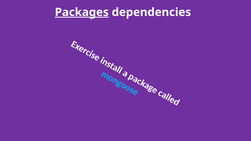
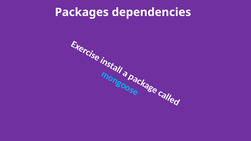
Packages underline: present -> none (82, 12)
